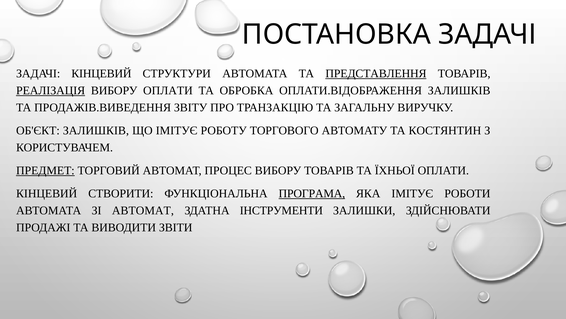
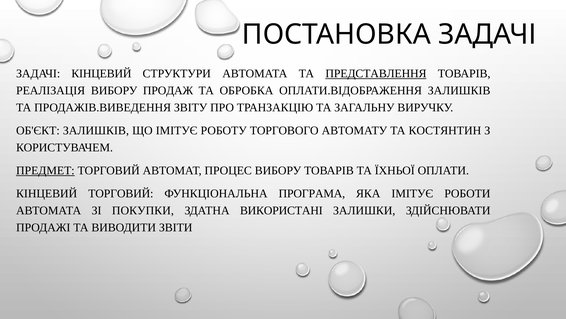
РЕАЛІЗАЦІЯ underline: present -> none (51, 90)
ВИБОРУ ОПЛАТИ: ОПЛАТИ -> ПРОДАЖ (168, 90)
КІНЦЕВИЙ СТВОРИТИ: СТВОРИТИ -> ТОРГОВИЙ (121, 193)
ПРОГРАМА underline: present -> none (312, 193)
ЗІ АВТОМАТ: АВТОМАТ -> ПОКУПКИ (143, 210)
ІНСТРУМЕНТИ: ІНСТРУМЕНТИ -> ВИКОРИСТАНІ (281, 210)
